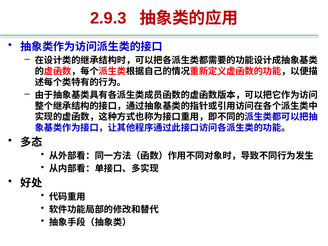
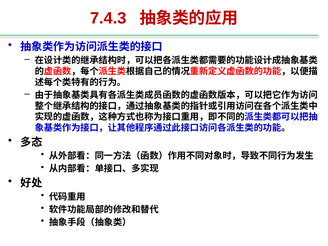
2.9.3: 2.9.3 -> 7.4.3 (108, 18)
